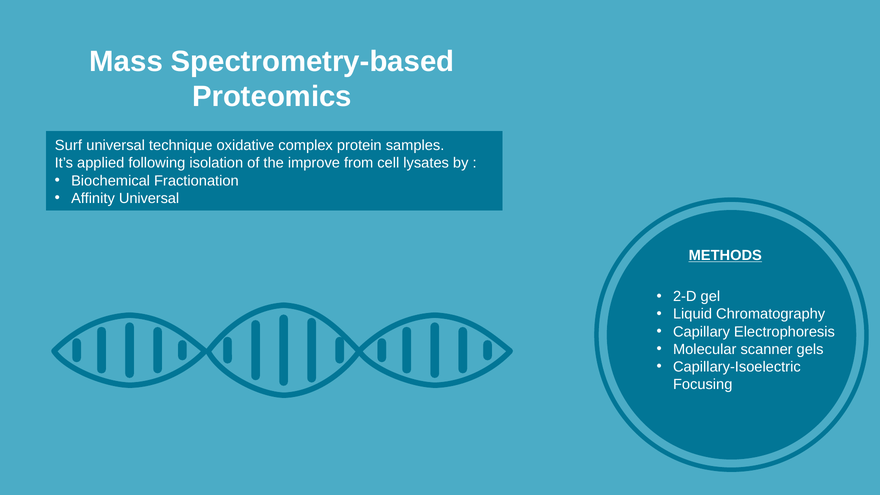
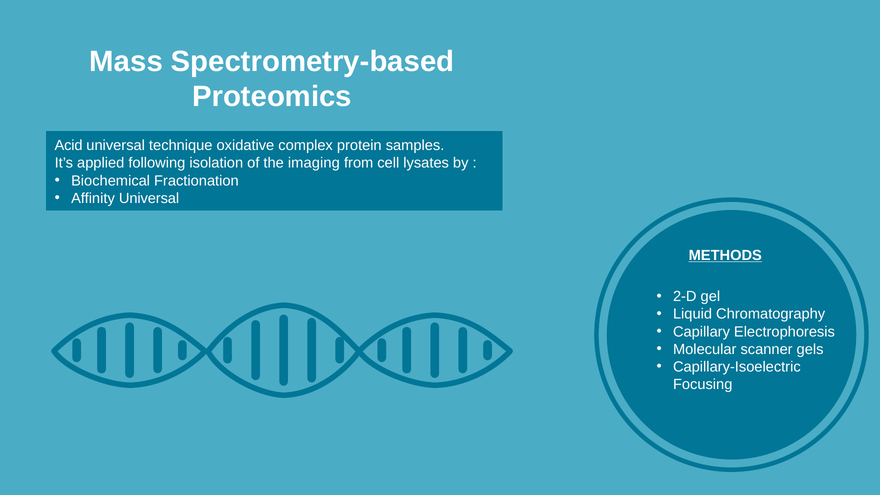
Surf: Surf -> Acid (69, 146)
improve: improve -> imaging (314, 163)
